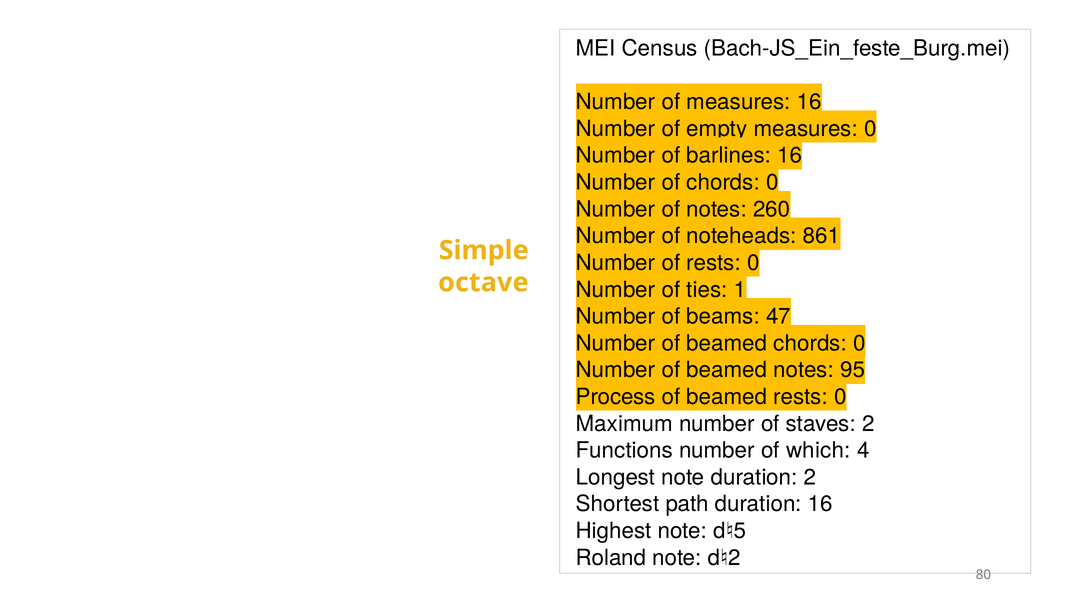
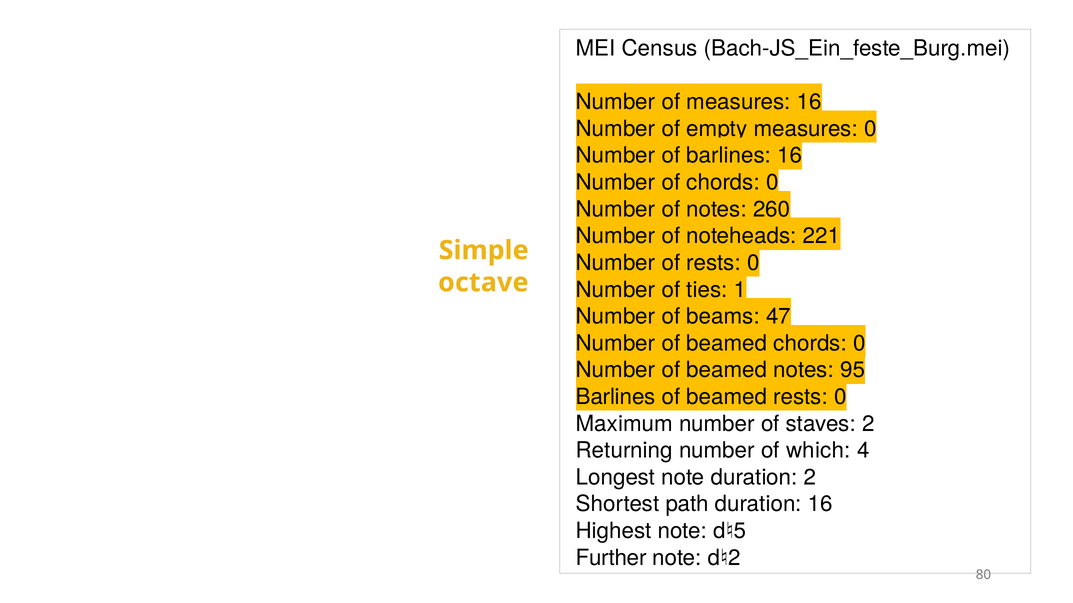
861: 861 -> 221 (821, 236)
Process: Process -> Barlines (616, 397)
Functions: Functions -> Returning (624, 451)
Roland: Roland -> Further (611, 558)
